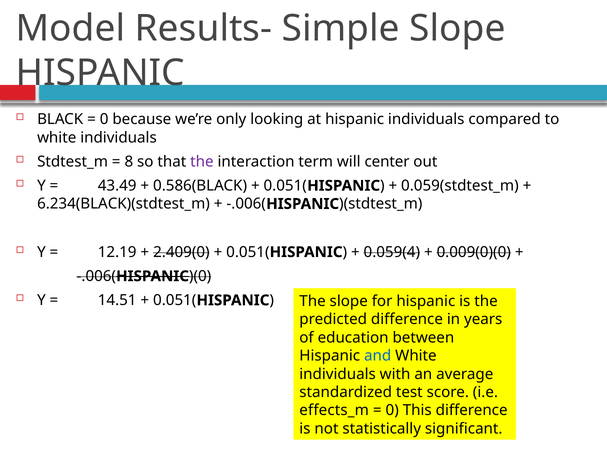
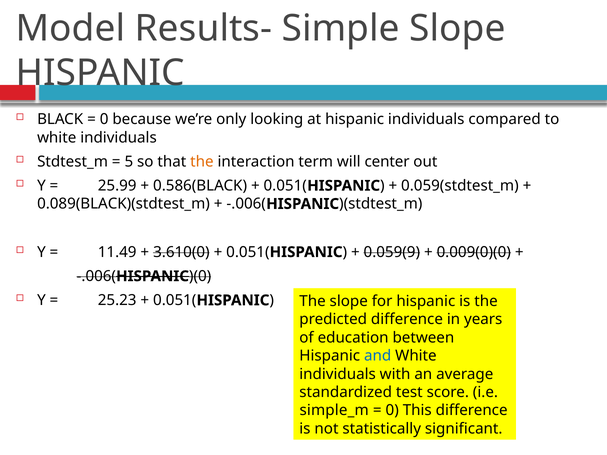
8: 8 -> 5 (129, 162)
the colour: purple -> orange (202, 162)
43.49: 43.49 -> 25.99 (117, 186)
6.234(BLACK)(stdtest_m: 6.234(BLACK)(stdtest_m -> 0.089(BLACK)(stdtest_m (123, 204)
12.19: 12.19 -> 11.49 (117, 252)
2.409(0: 2.409(0 -> 3.610(0 (181, 252)
0.059(4: 0.059(4 -> 0.059(9 (392, 252)
14.51: 14.51 -> 25.23 (117, 300)
effects_m: effects_m -> simple_m (334, 411)
